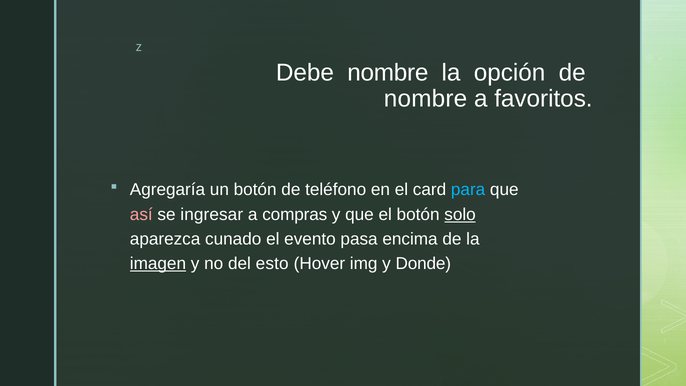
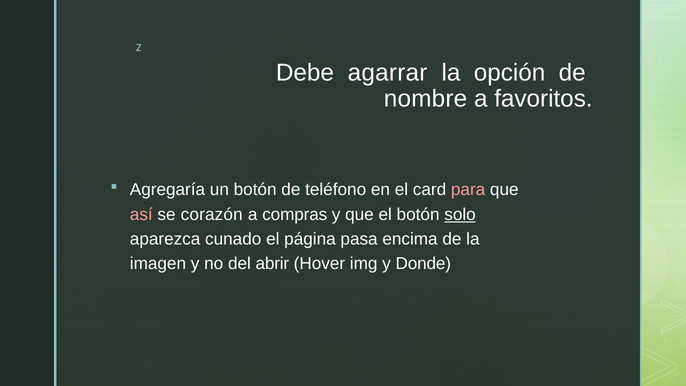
Debe nombre: nombre -> agarrar (388, 73)
para colour: light blue -> pink (468, 190)
ingresar: ingresar -> corazón (212, 214)
evento: evento -> página (310, 239)
imagen underline: present -> none (158, 264)
esto: esto -> abrir (272, 264)
